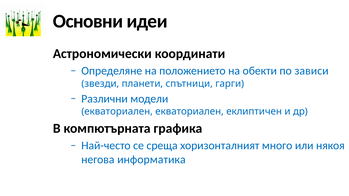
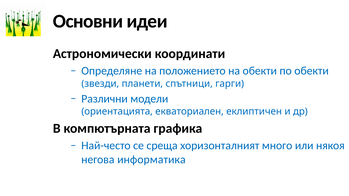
по зависи: зависи -> обекти (312, 71)
екваториален: екваториален -> ориентацията (117, 112)
